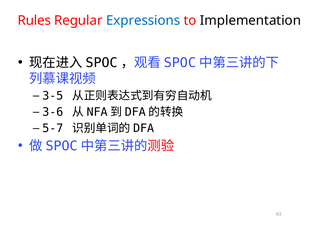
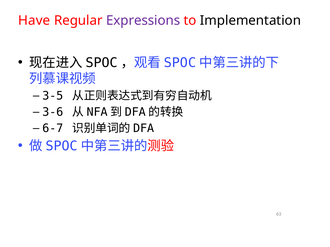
Rules: Rules -> Have (34, 21)
Expressions colour: blue -> purple (143, 21)
5-7: 5-7 -> 6-7 (53, 128)
